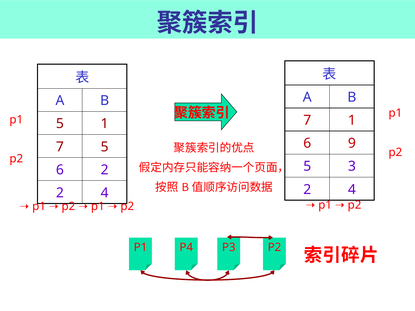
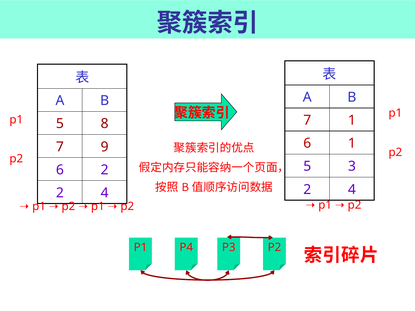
5 1: 1 -> 8 (105, 124)
6 9: 9 -> 1 (352, 143)
7 5: 5 -> 9 (105, 147)
